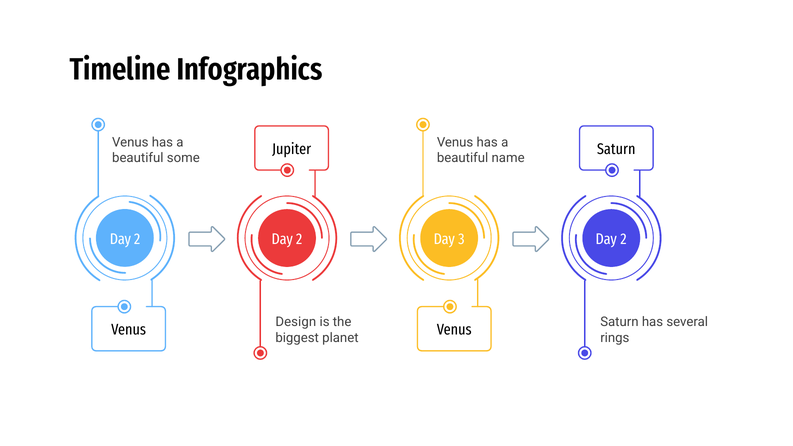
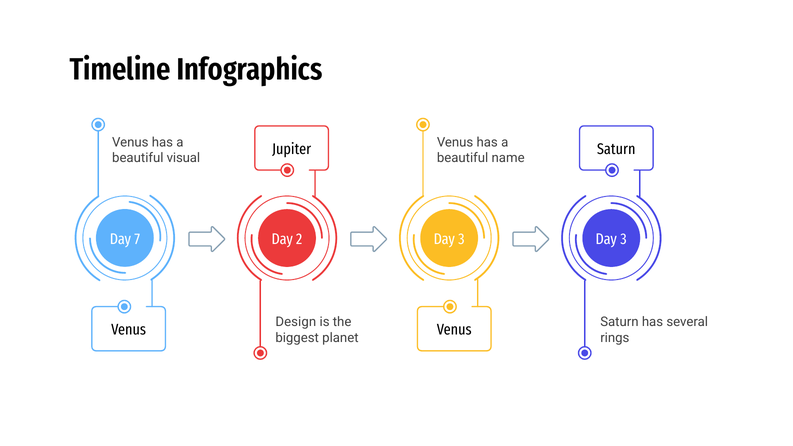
some: some -> visual (183, 158)
2: 2 -> 7 (137, 239)
2: 2 -> 3 (624, 239)
